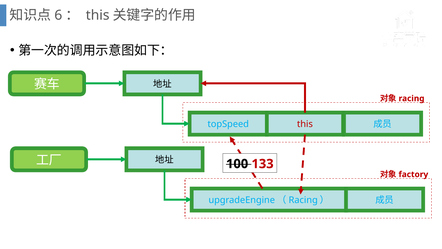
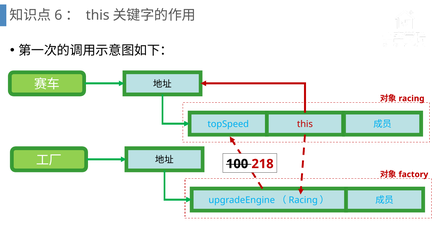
133: 133 -> 218 (263, 164)
